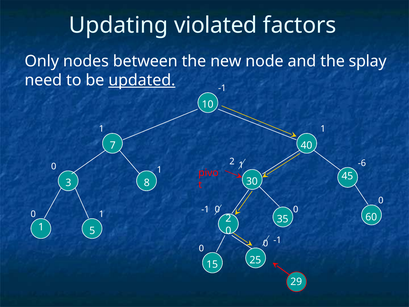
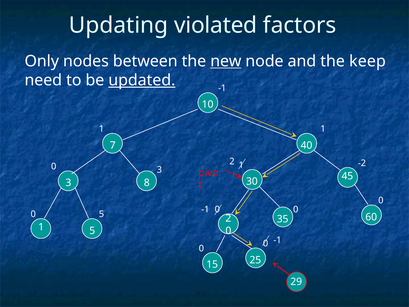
new underline: none -> present (226, 61)
splay: splay -> keep (367, 61)
-6: -6 -> -2 (362, 163)
1: 1 -> 3 (159, 170)
1: 1 -> 5 (101, 214)
